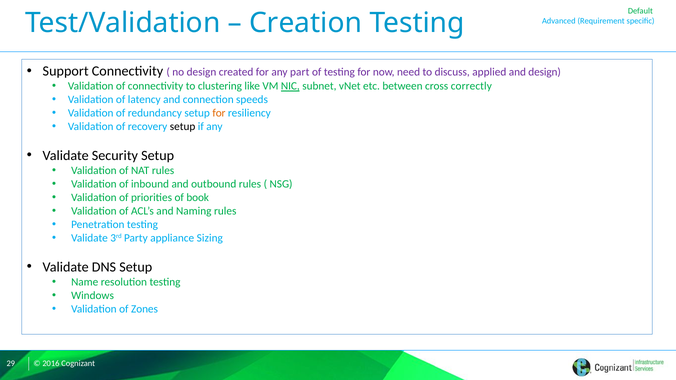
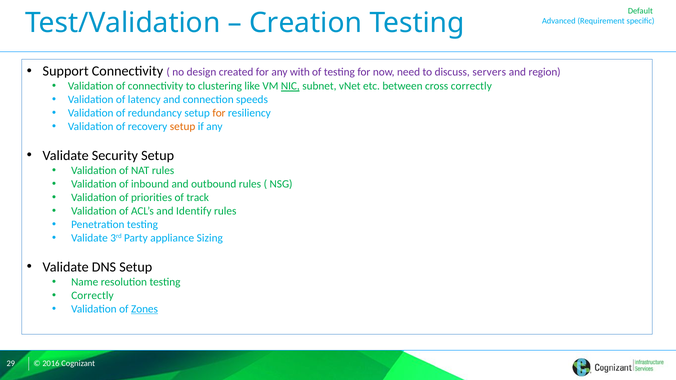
part: part -> with (300, 72)
applied: applied -> servers (489, 72)
and design: design -> region (545, 72)
setup colour: black -> orange (183, 127)
book: book -> track (198, 198)
Naming: Naming -> Identify (194, 211)
Windows: Windows -> Correctly (92, 296)
Zones underline: none -> present (144, 309)
